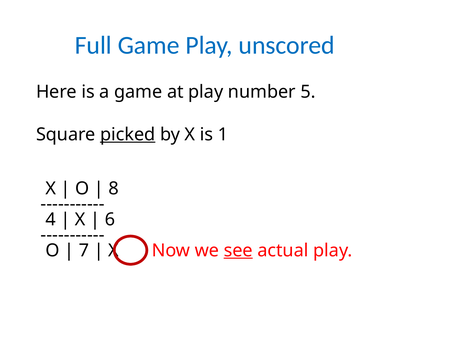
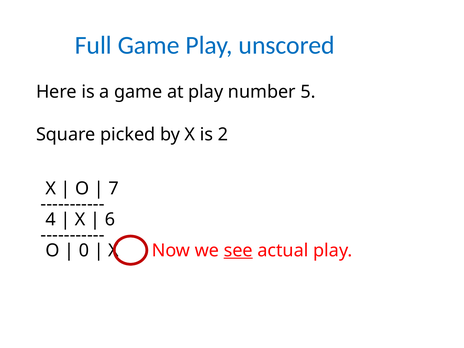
picked underline: present -> none (128, 134)
1: 1 -> 2 (223, 134)
8: 8 -> 7 (114, 189)
7: 7 -> 0 (84, 250)
